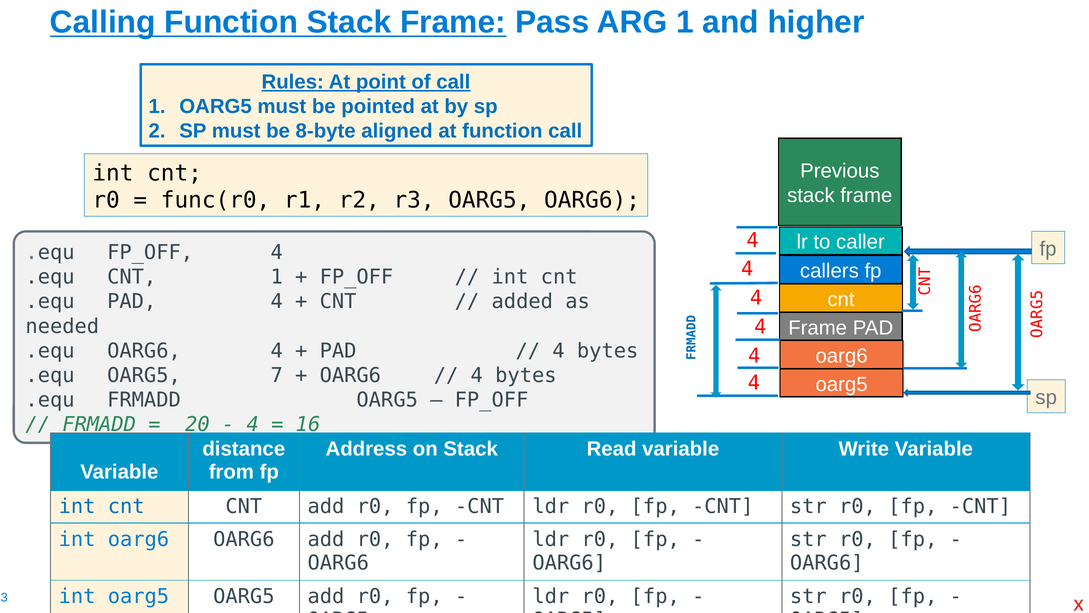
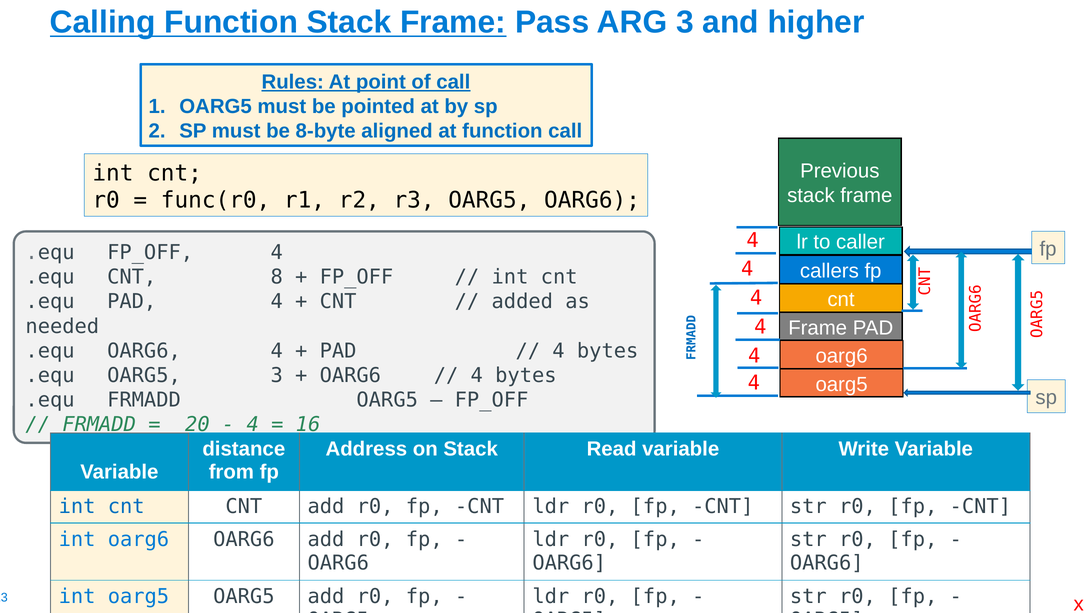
ARG 1: 1 -> 3 (685, 22)
CNT 1: 1 -> 8 (277, 277)
OARG5 7: 7 -> 3 (277, 375)
